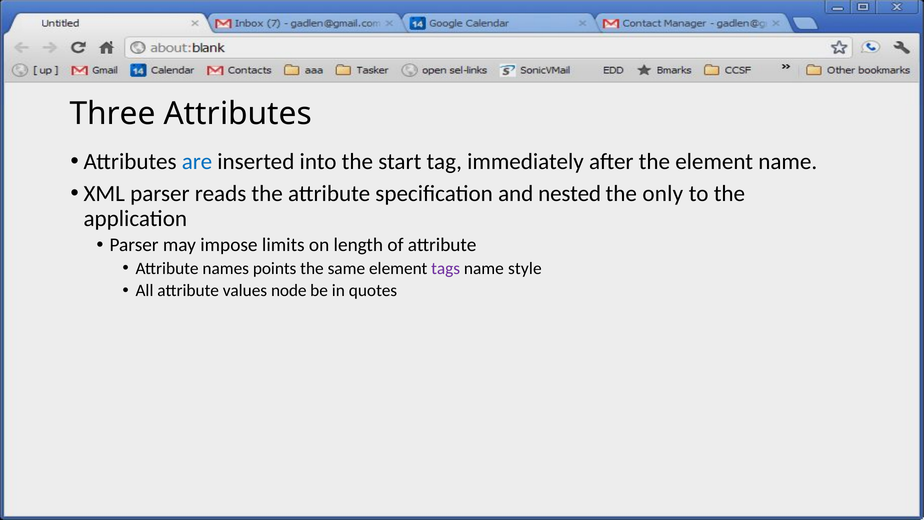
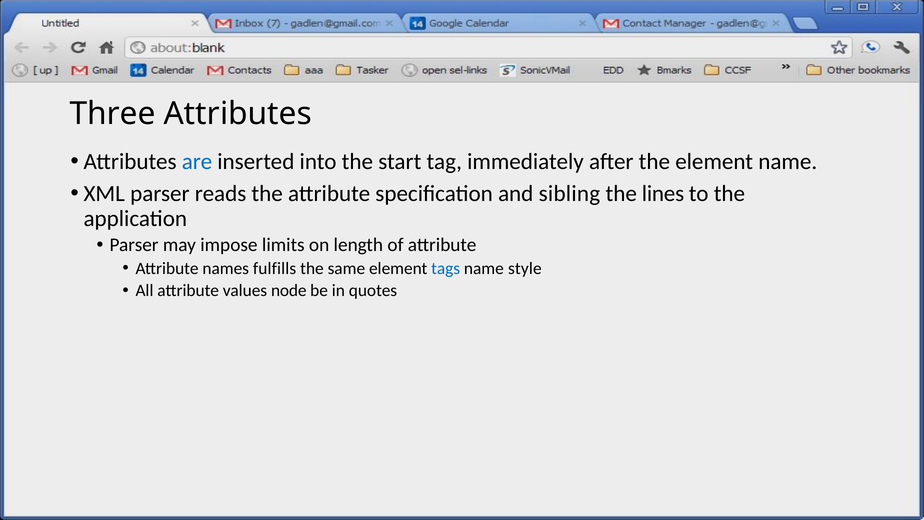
nested: nested -> sibling (569, 194)
only: only -> lines (663, 194)
points: points -> fulfills (275, 268)
tags colour: purple -> blue (446, 268)
